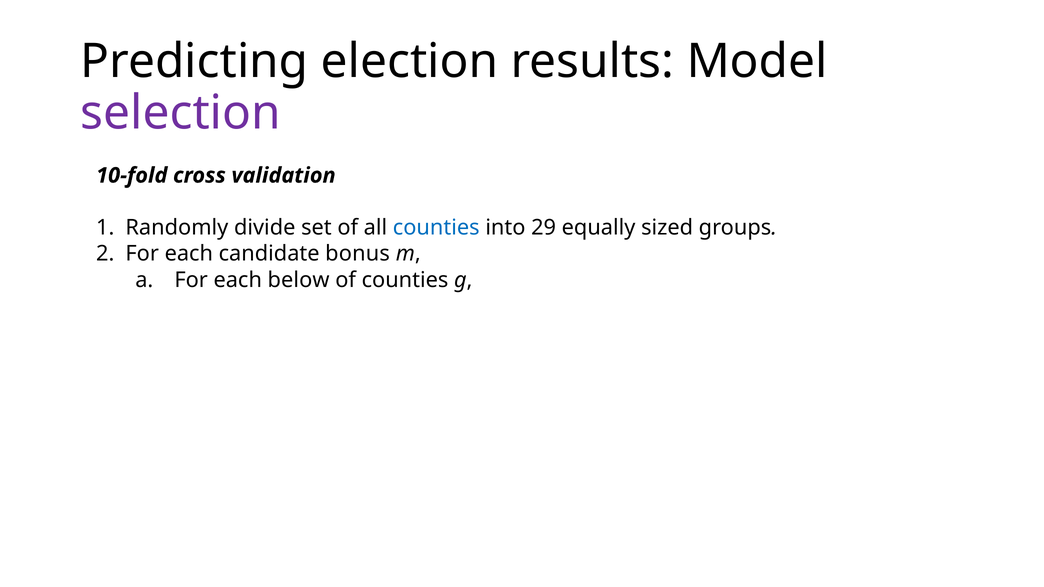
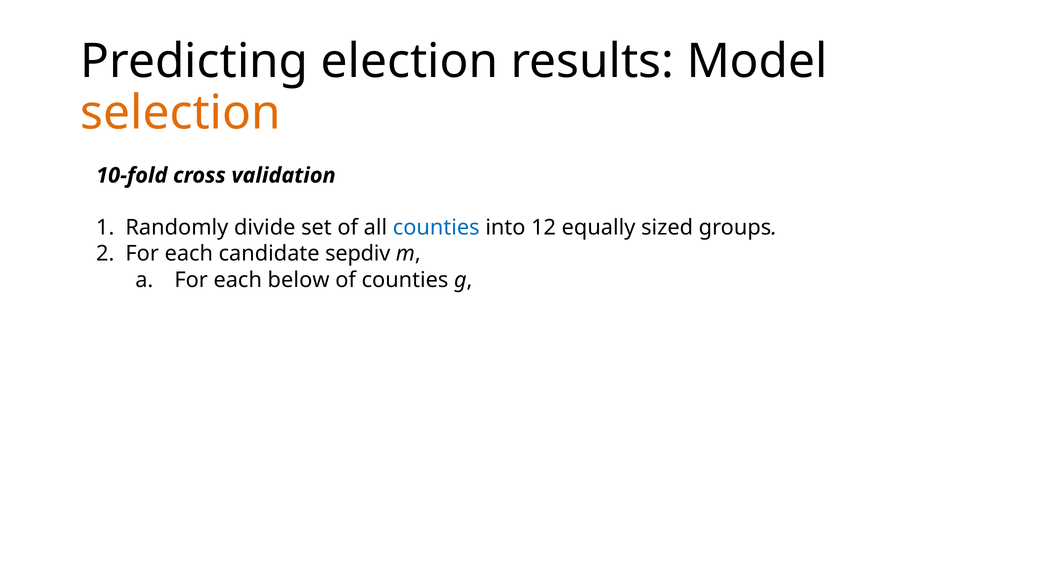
selection colour: purple -> orange (181, 113)
29: 29 -> 12 (544, 228)
bonus: bonus -> sepdiv (358, 254)
